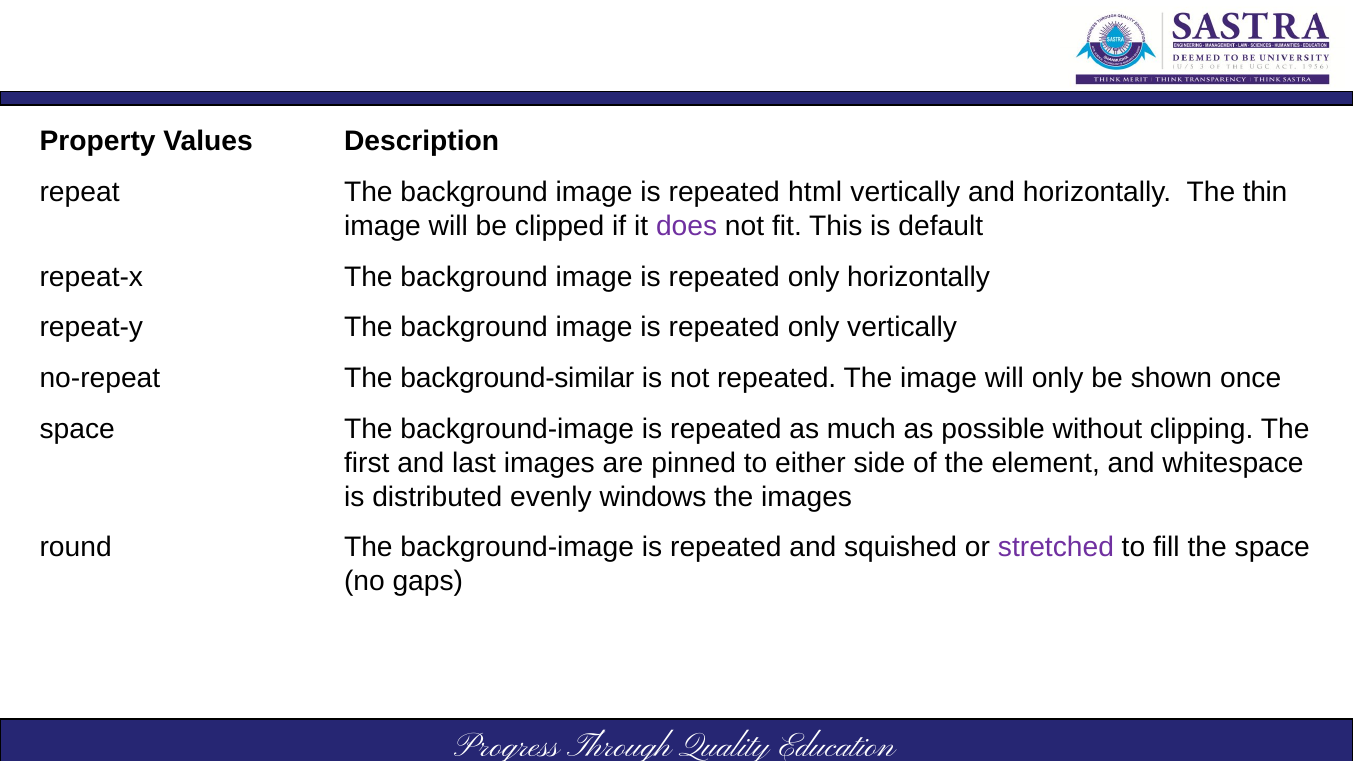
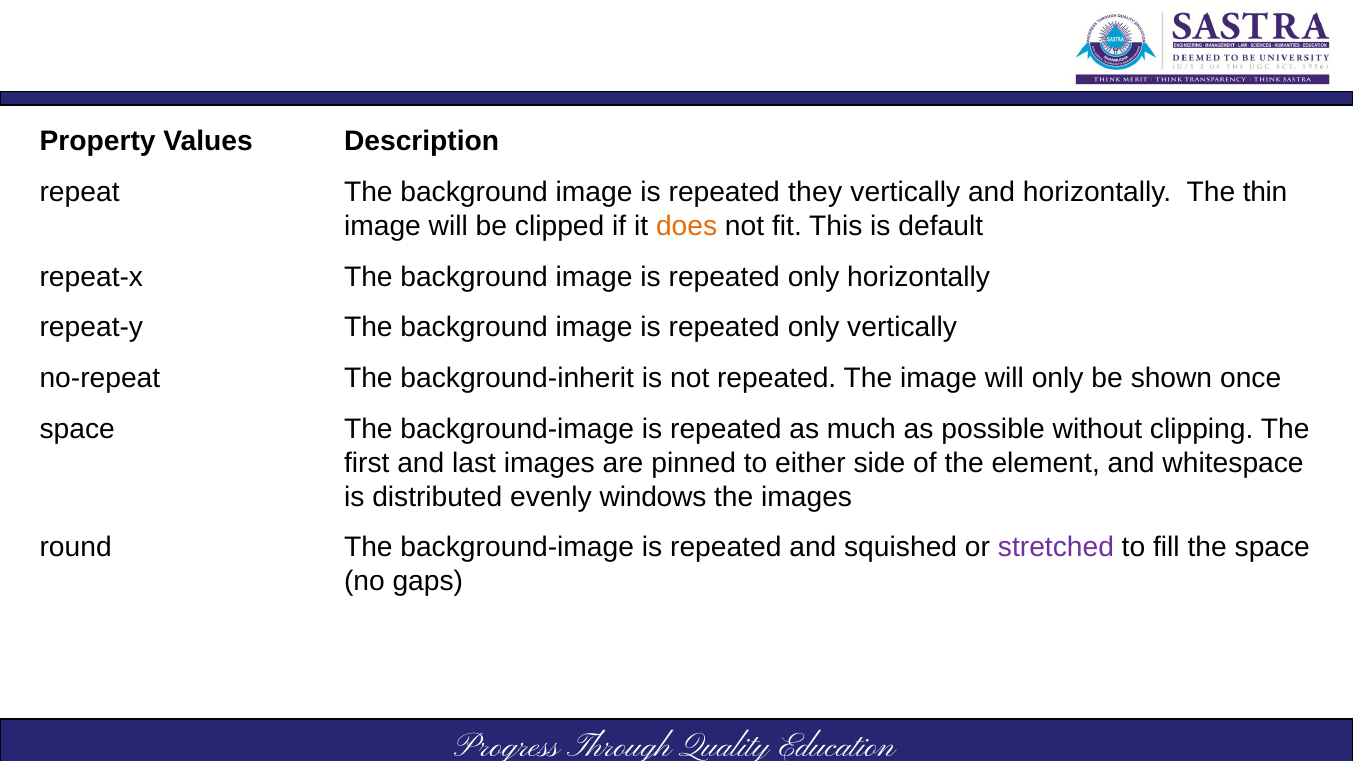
html: html -> they (815, 192)
does colour: purple -> orange (687, 226)
background-similar: background-similar -> background-inherit (517, 378)
